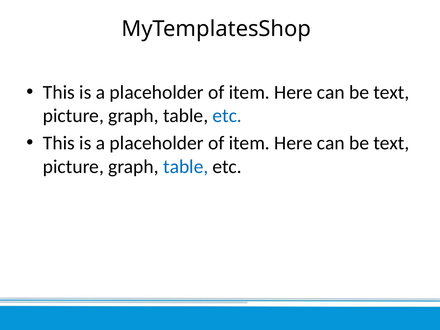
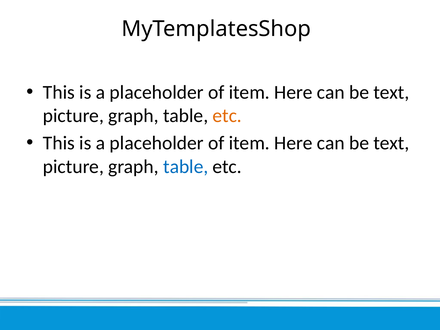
etc colour: blue -> orange (227, 116)
